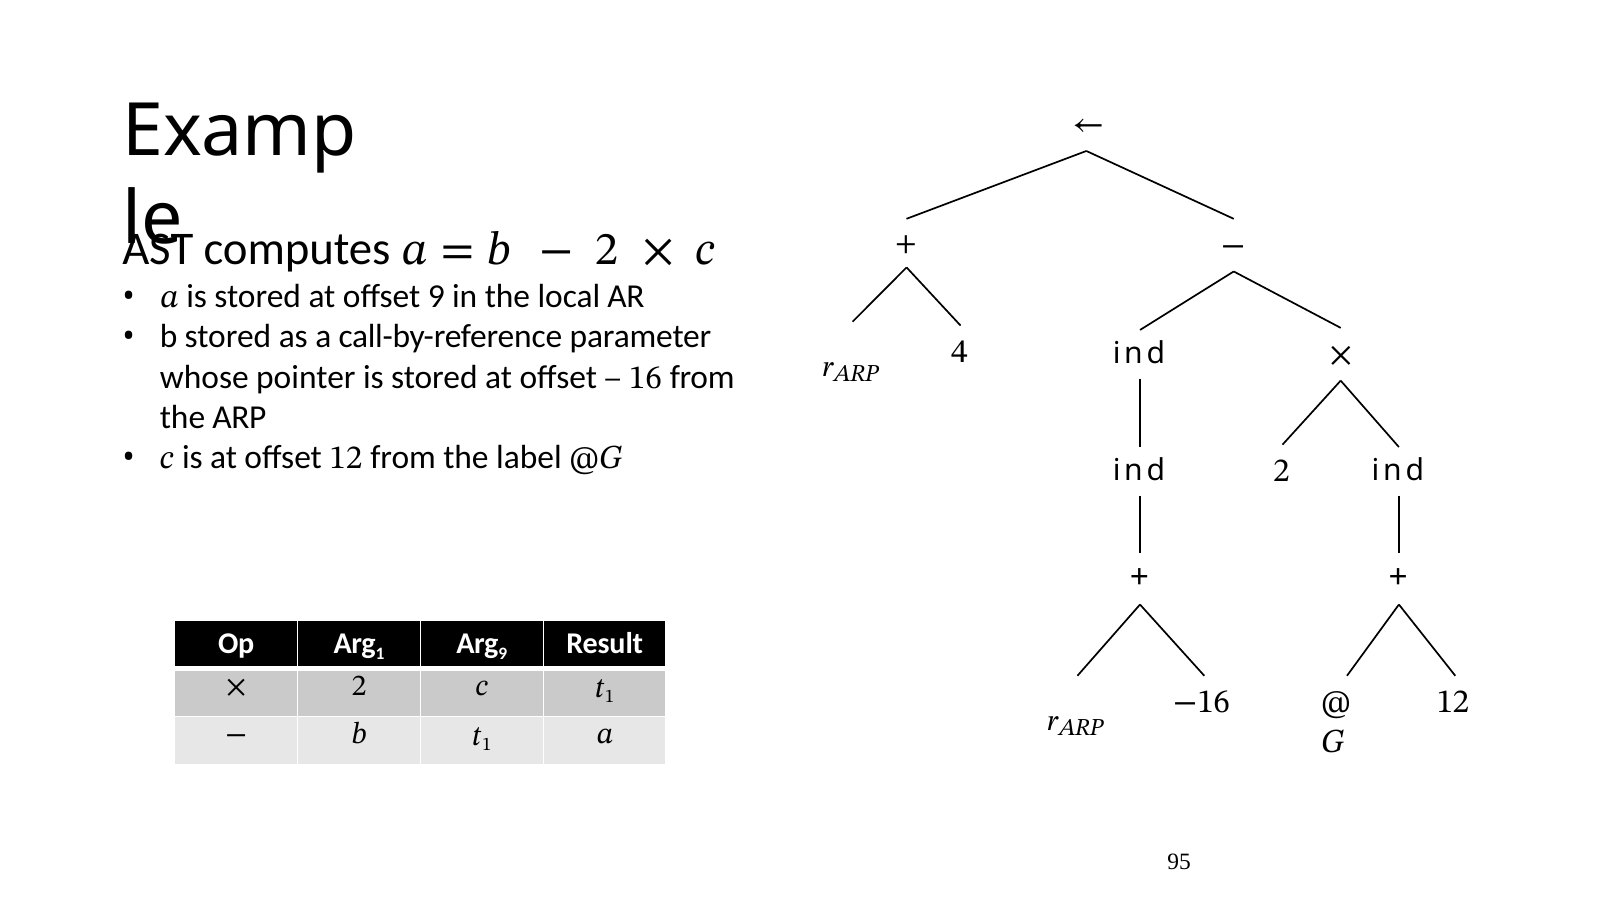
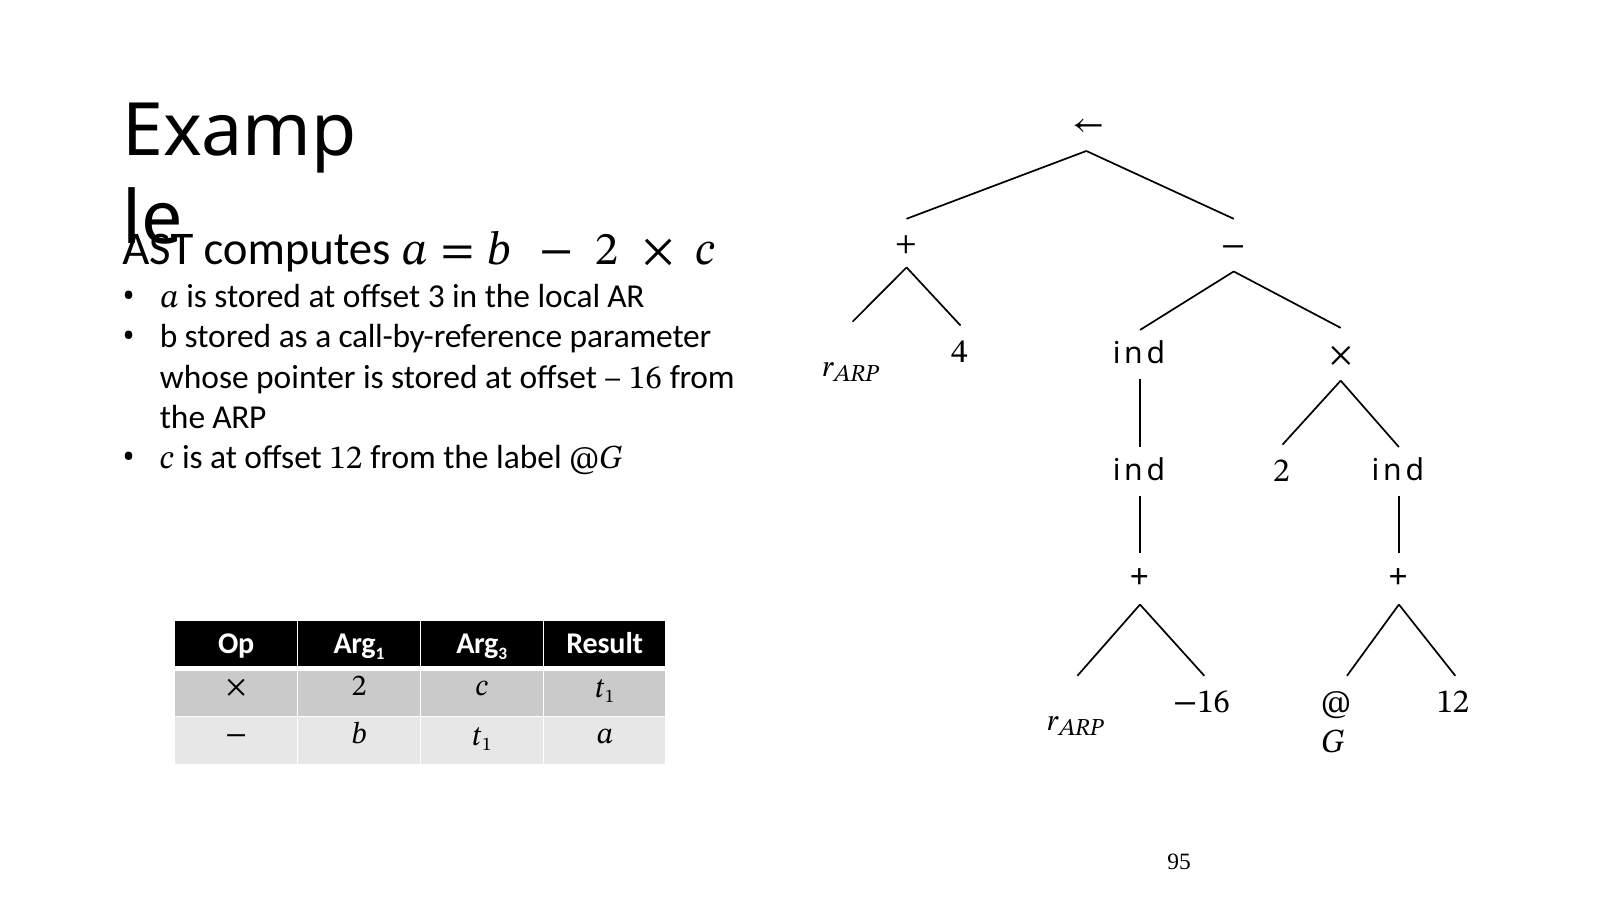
9: 9 -> 3 (436, 297)
9: 9 -> 3 (503, 653)
